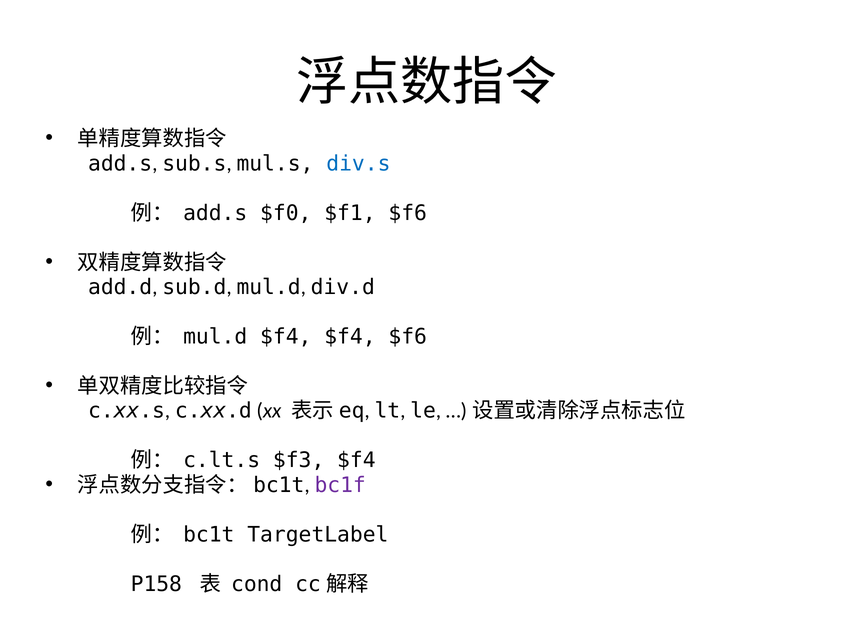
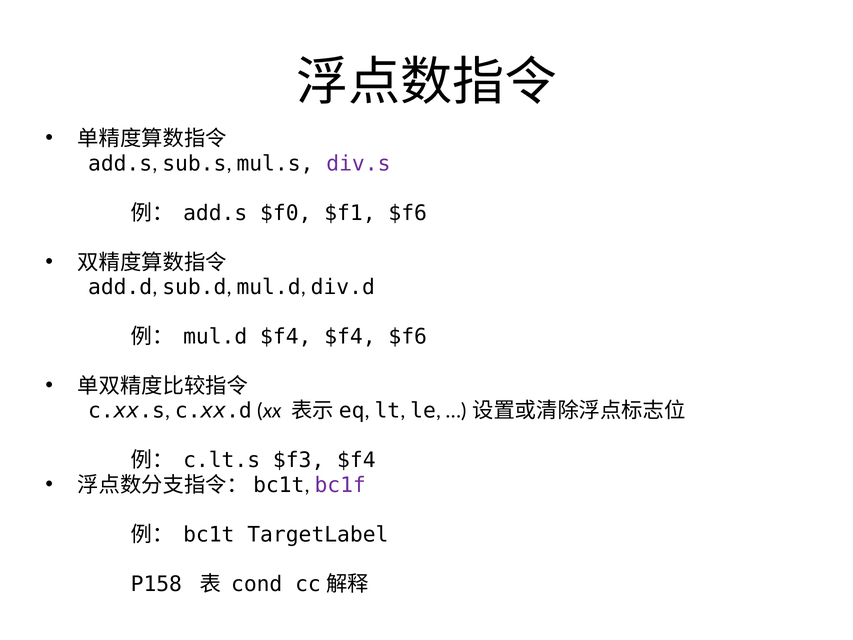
div.s colour: blue -> purple (358, 163)
